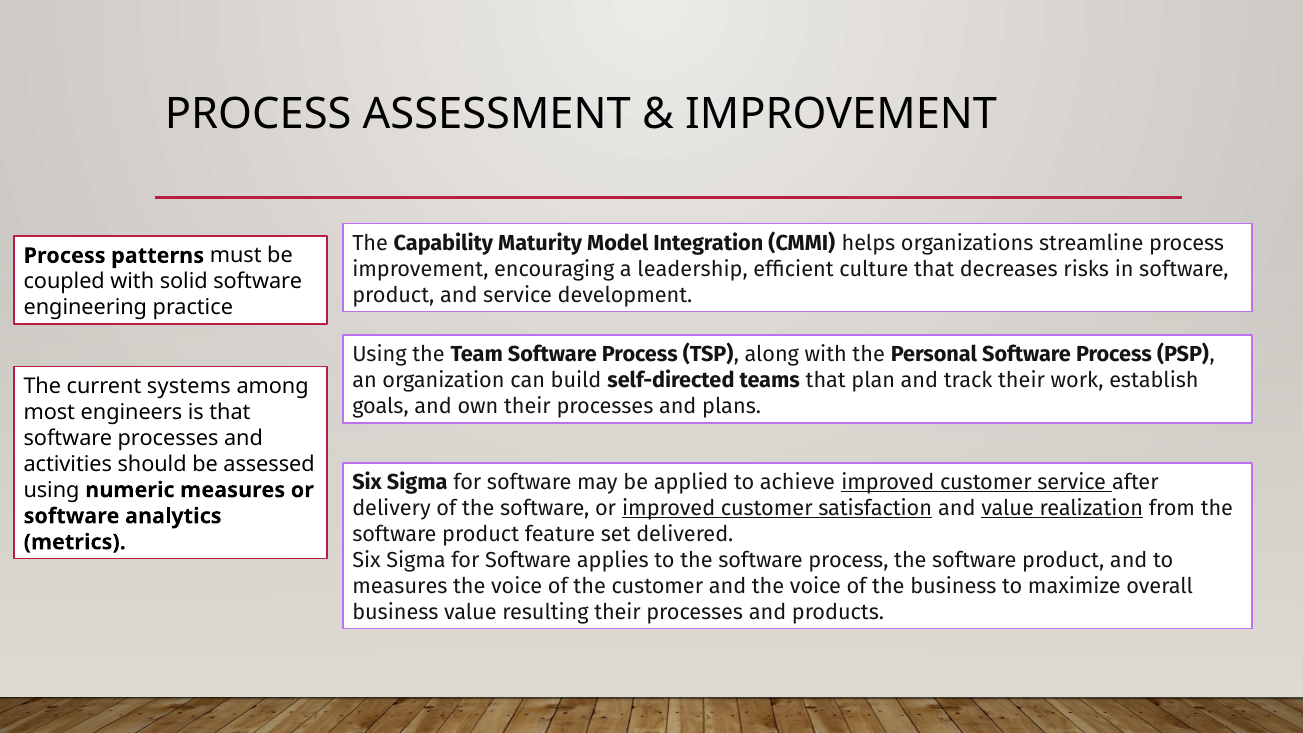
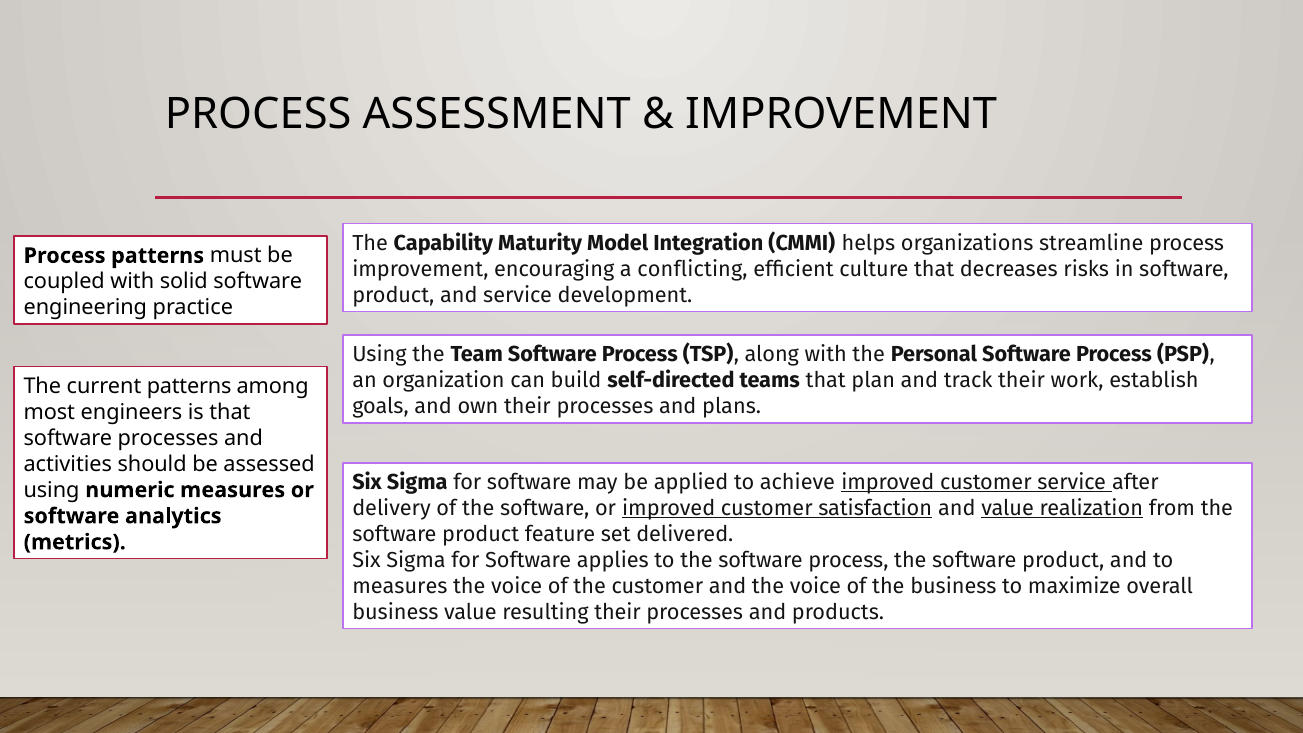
leadership: leadership -> conflicting (693, 269)
current systems: systems -> patterns (189, 386)
